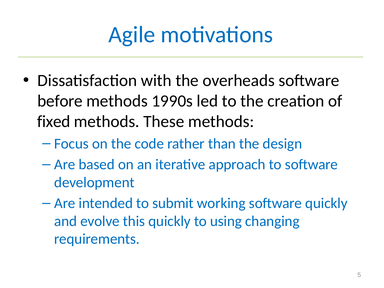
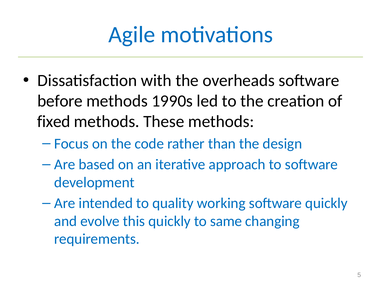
submit: submit -> quality (173, 203)
using: using -> same (226, 221)
